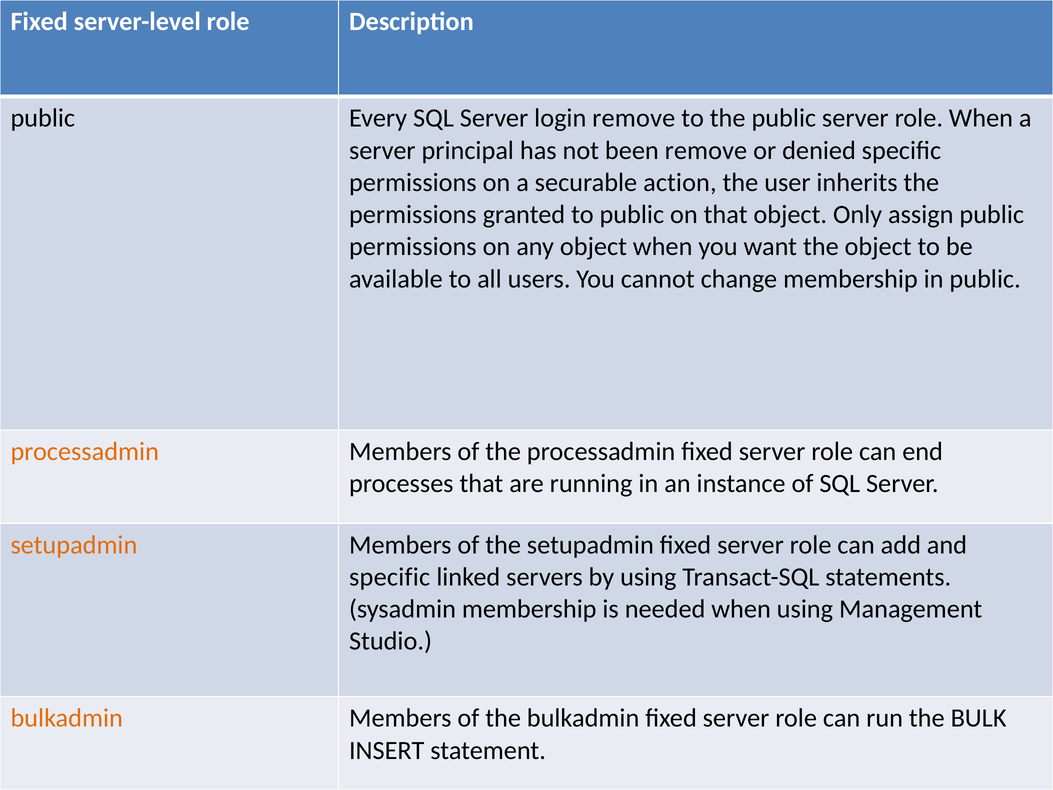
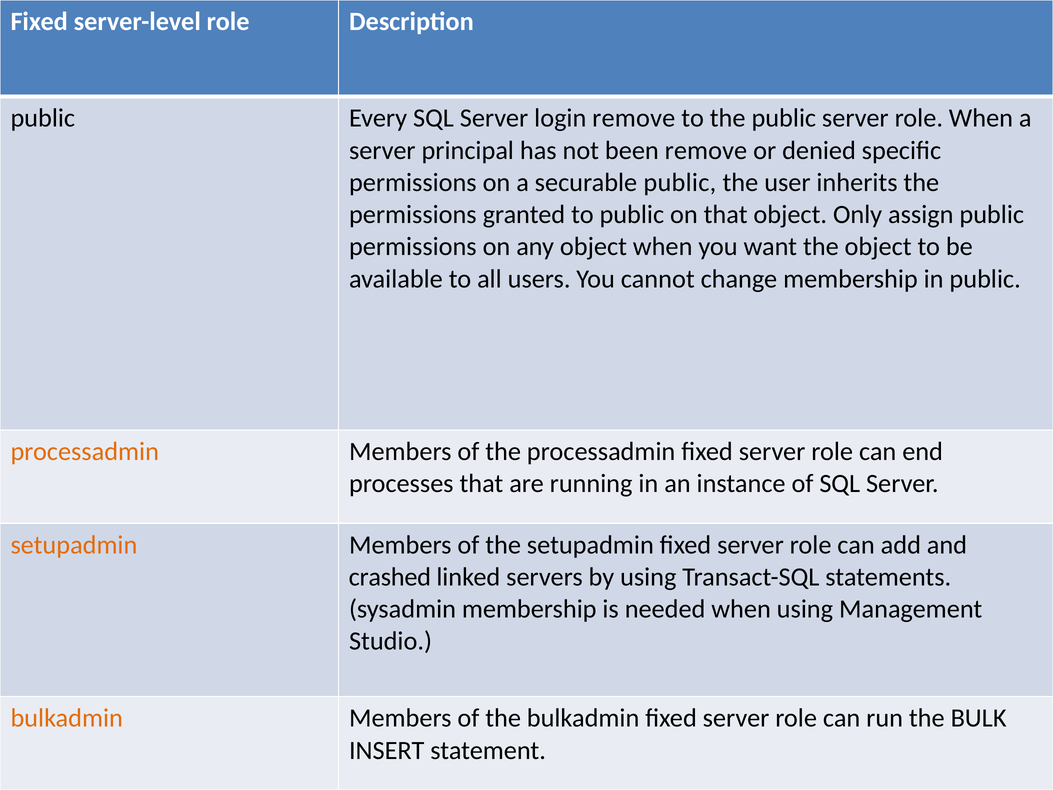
securable action: action -> public (680, 182)
specific: specific -> crashed (390, 577)
